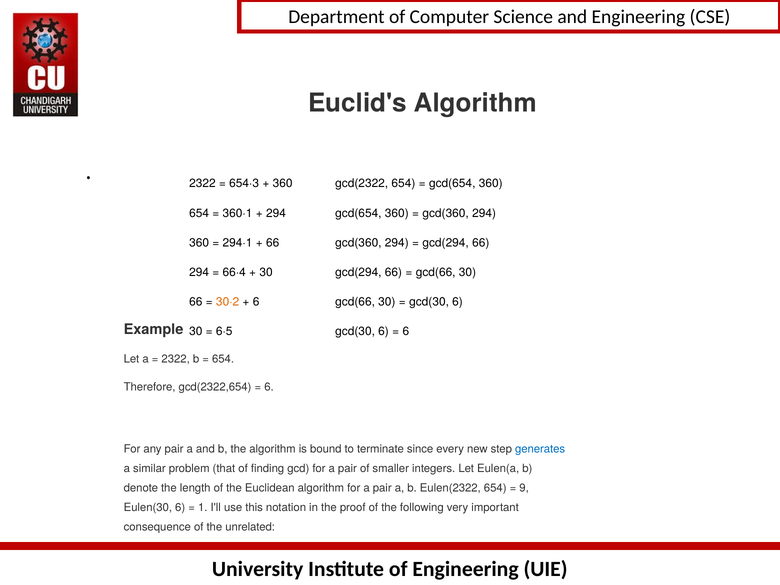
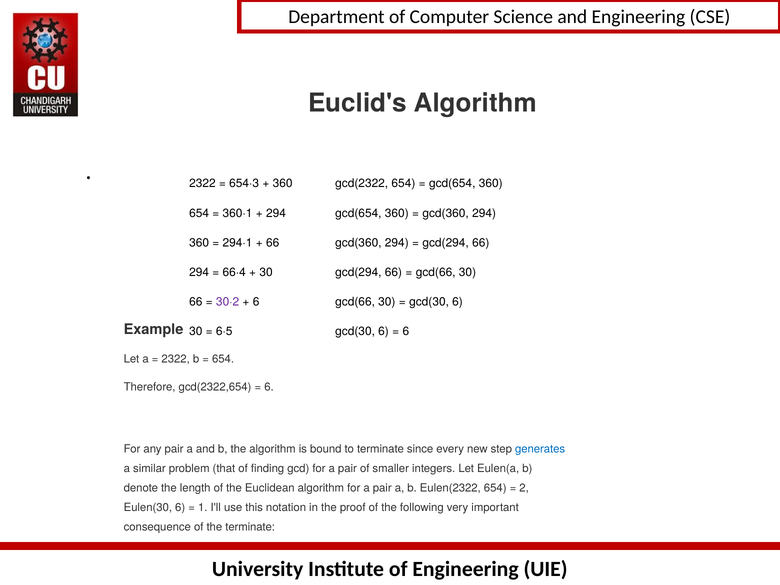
30·2 colour: orange -> purple (228, 302)
9: 9 -> 2 (524, 488)
the unrelated: unrelated -> terminate (250, 527)
